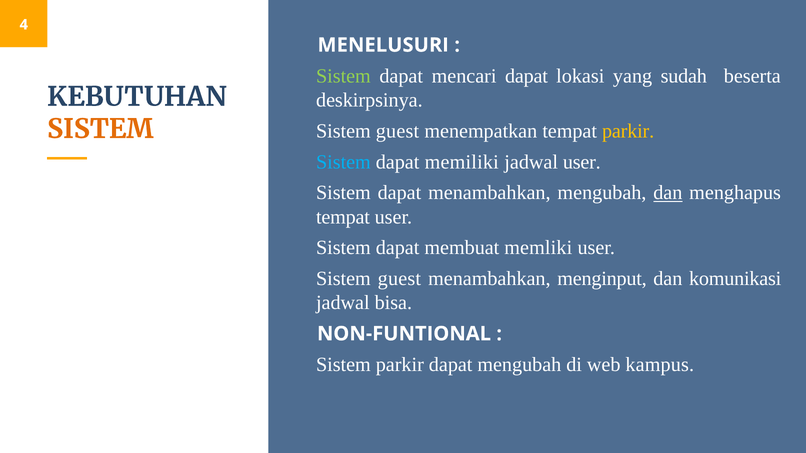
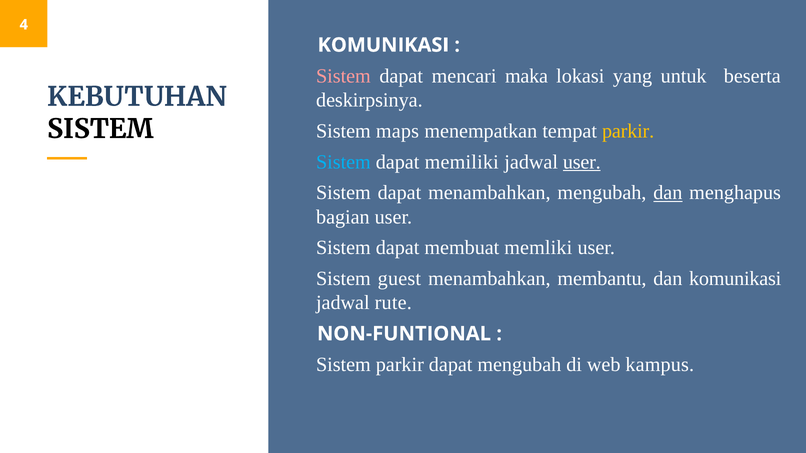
MENELUSURI: MENELUSURI -> KOMUNIKASI (383, 45)
Sistem colour: light green -> pink (343, 76)
mencari dapat: dapat -> maka (527, 76)
sudah: sudah -> untuk (684, 76)
guest: guest -> maps (397, 131)
SISTEM colour: orange -> black (100, 129)
user underline: none -> present (582, 162)
tempat: tempat -> bagian (343, 217)
menginput: menginput -> membantu (602, 279)
bisa: bisa -> rute (393, 303)
